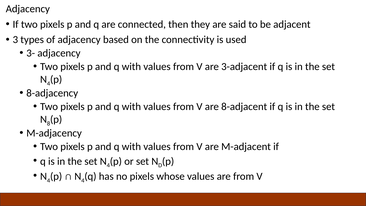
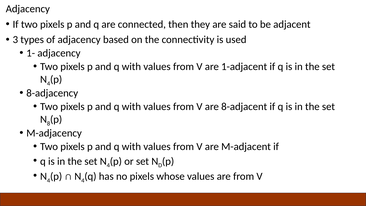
3-: 3- -> 1- (31, 53)
3-adjacent: 3-adjacent -> 1-adjacent (244, 67)
